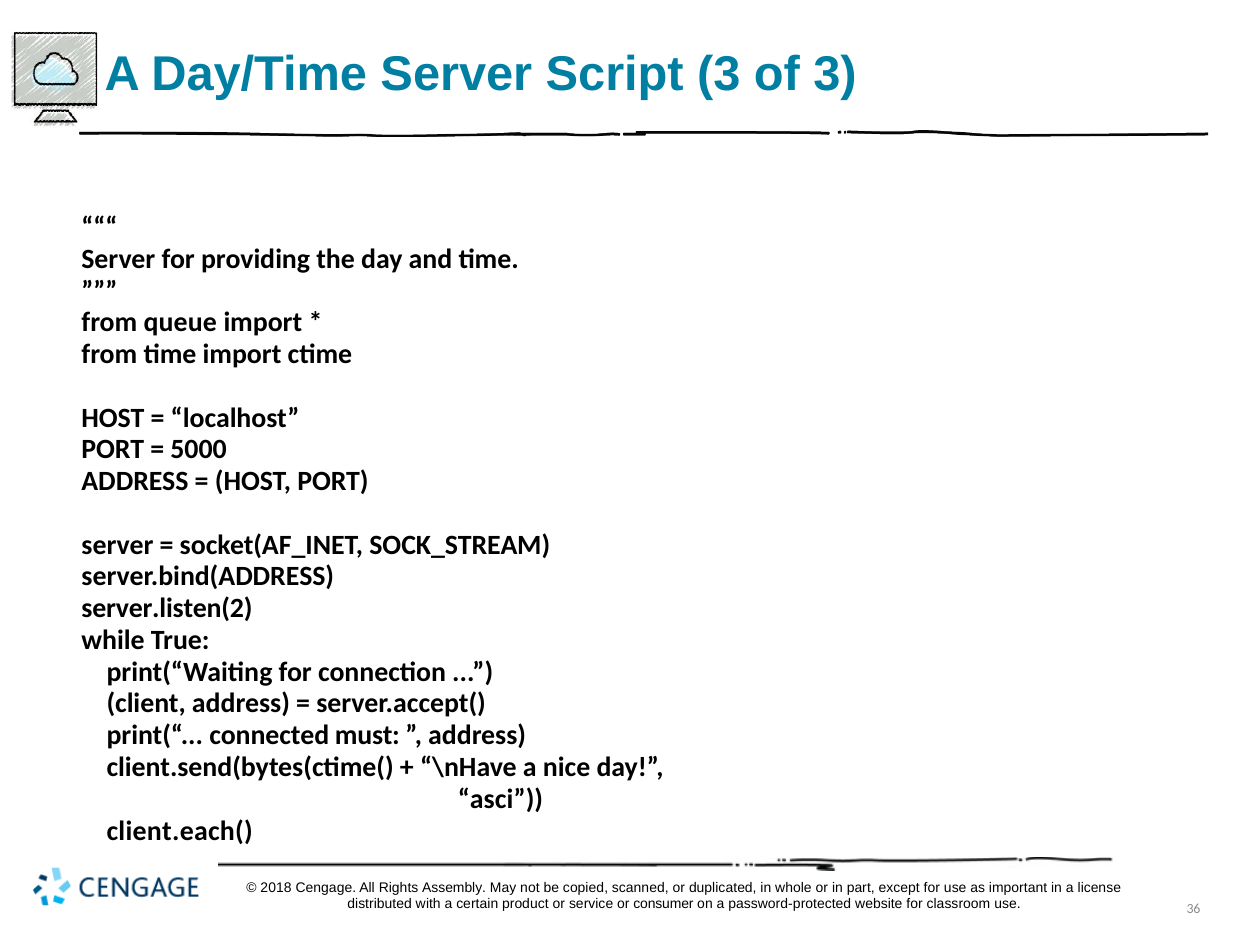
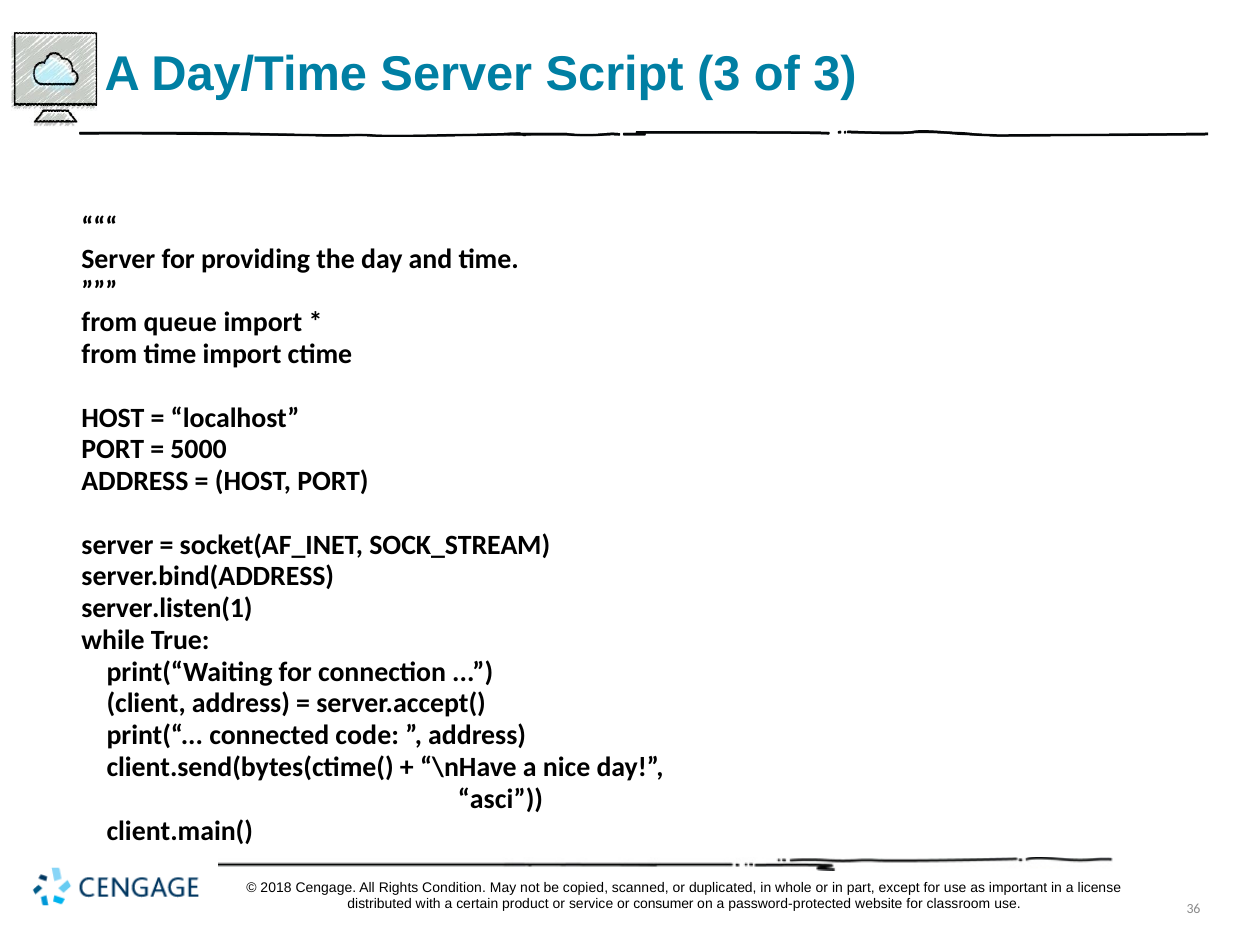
server.listen(2: server.listen(2 -> server.listen(1 (167, 609)
must: must -> code (367, 736)
client.each(: client.each( -> client.main( (180, 831)
Assembly: Assembly -> Condition (454, 888)
